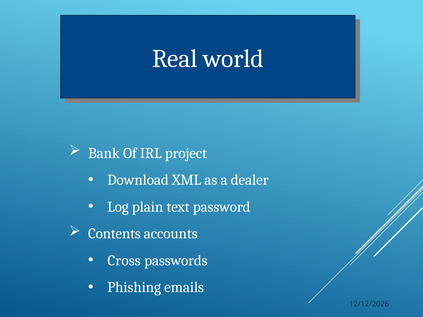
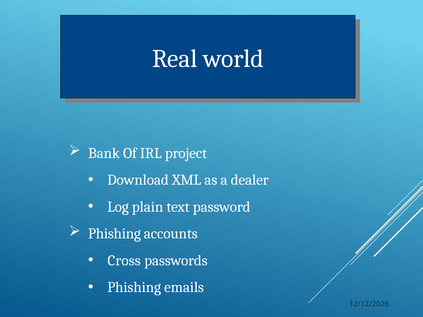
Contents: Contents -> Phishing (114, 234)
